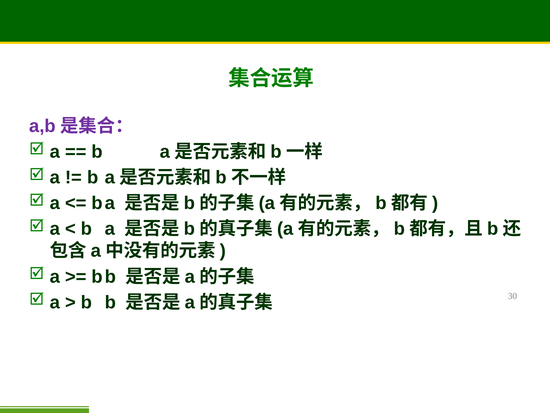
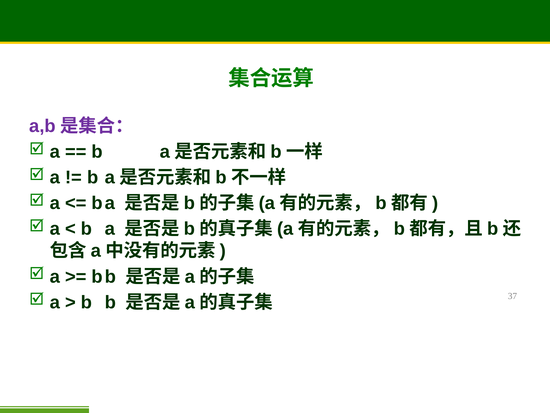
30: 30 -> 37 (512, 296)
